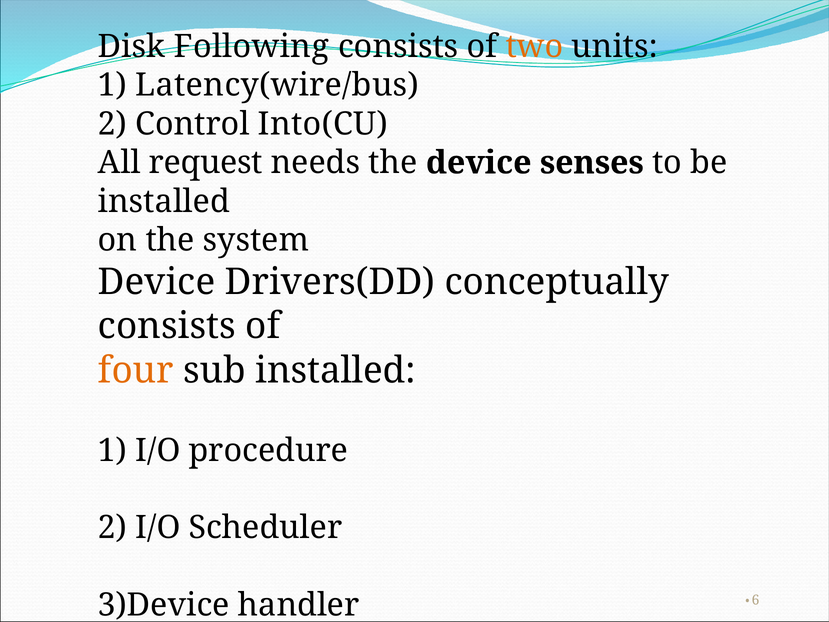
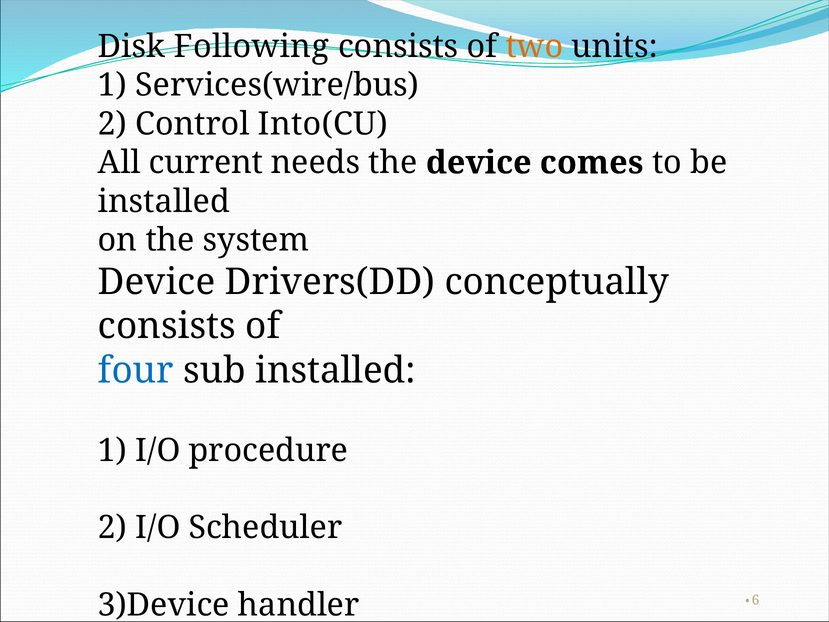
Latency(wire/bus: Latency(wire/bus -> Services(wire/bus (277, 85)
request: request -> current (206, 163)
senses: senses -> comes (592, 163)
four colour: orange -> blue (136, 370)
